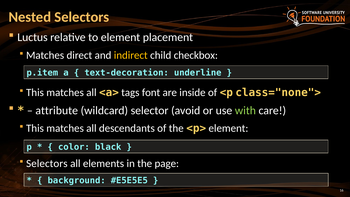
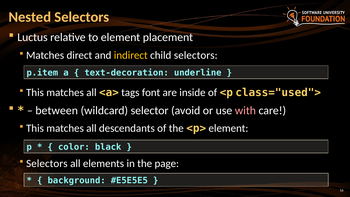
child checkbox: checkbox -> selectors (196, 55)
class="none">: class="none"> -> class="used"> (278, 92)
attribute: attribute -> between (57, 110)
with colour: light green -> pink (245, 110)
